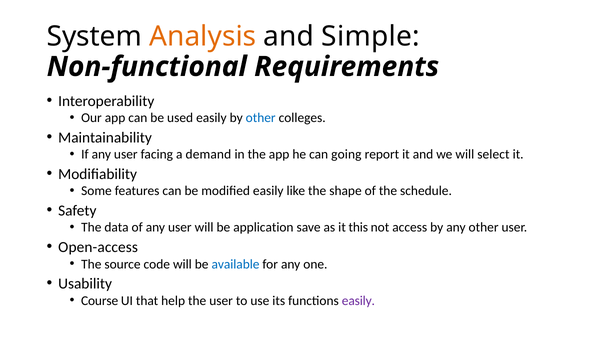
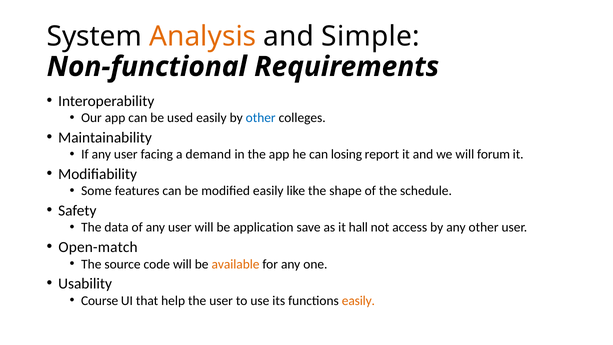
going: going -> losing (347, 154)
select: select -> forum (494, 154)
this: this -> hall (358, 227)
Open-access: Open-access -> Open-match (98, 247)
available colour: blue -> orange (235, 264)
easily colour: purple -> orange (358, 300)
